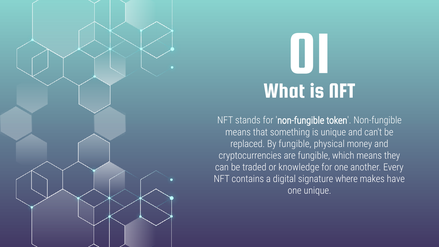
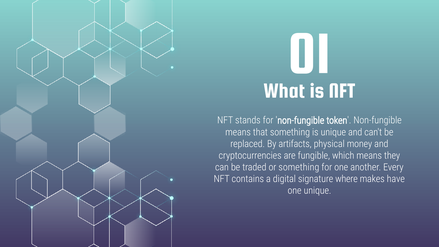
By fungible: fungible -> artifacts (295, 144)
or knowledge: knowledge -> something (299, 167)
